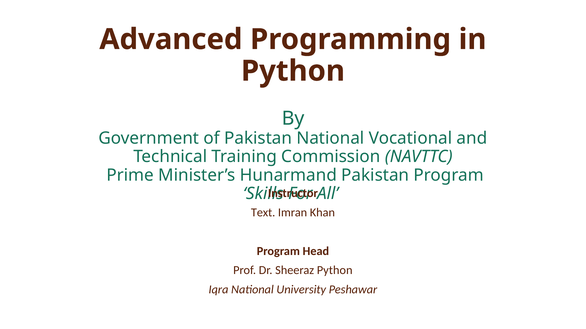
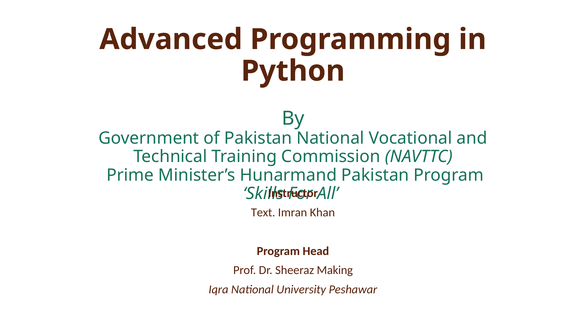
Sheeraz Python: Python -> Making (335, 271)
